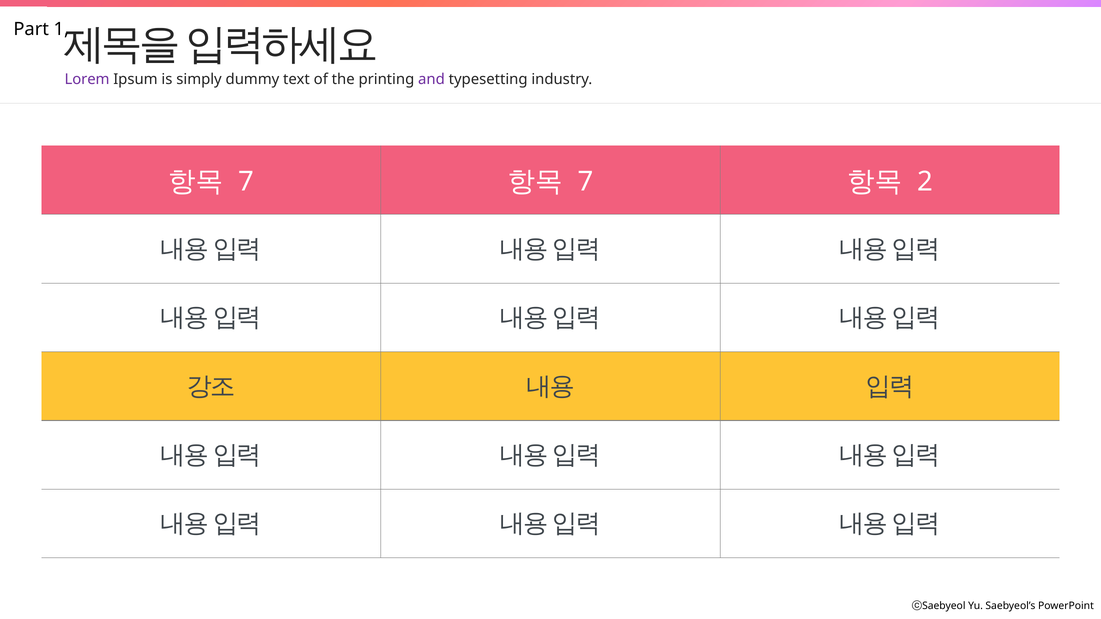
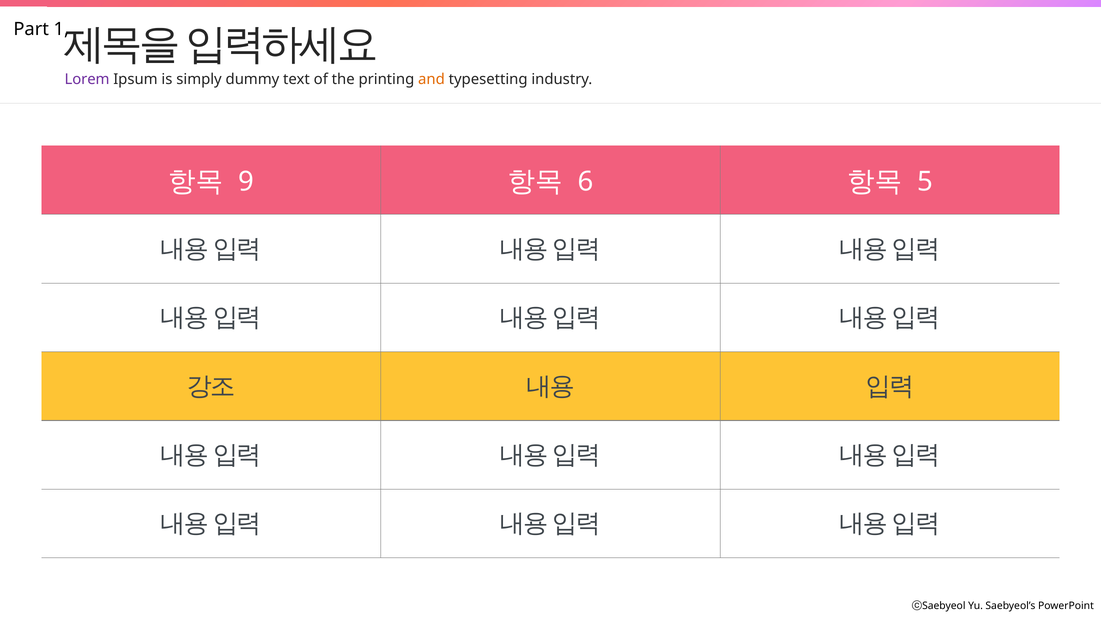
and colour: purple -> orange (431, 79)
7: 7 -> 9 (246, 182)
7: 7 -> 6 (586, 182)
2: 2 -> 5 (925, 182)
